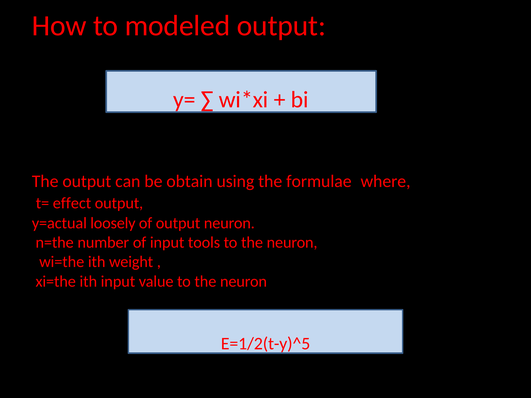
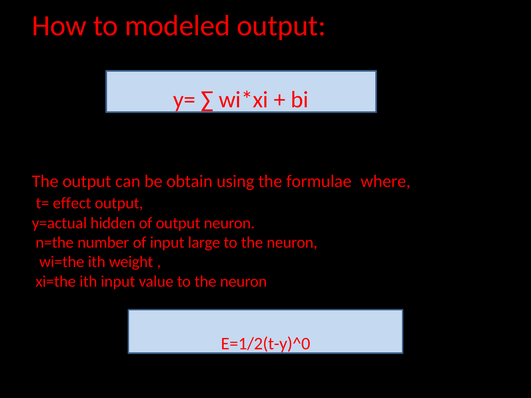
loosely: loosely -> hidden (113, 223)
tools: tools -> large (204, 243)
E=1/2(t-y)^5: E=1/2(t-y)^5 -> E=1/2(t-y)^0 (266, 344)
